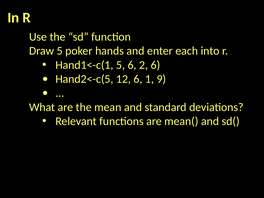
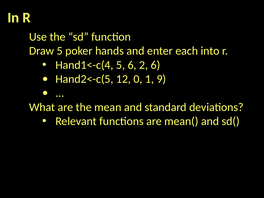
Hand1<-c(1: Hand1<-c(1 -> Hand1<-c(4 (84, 65)
12 6: 6 -> 0 (138, 79)
